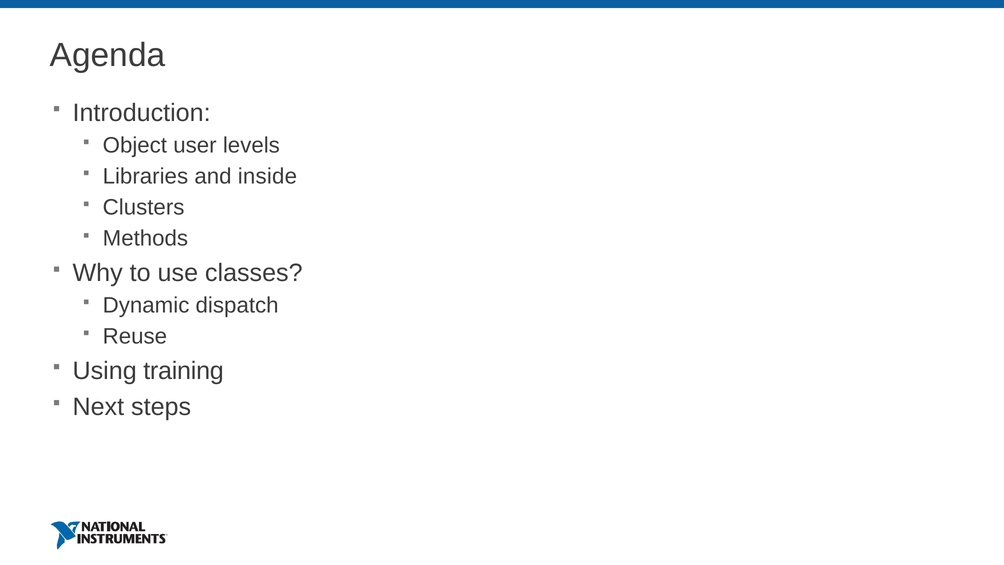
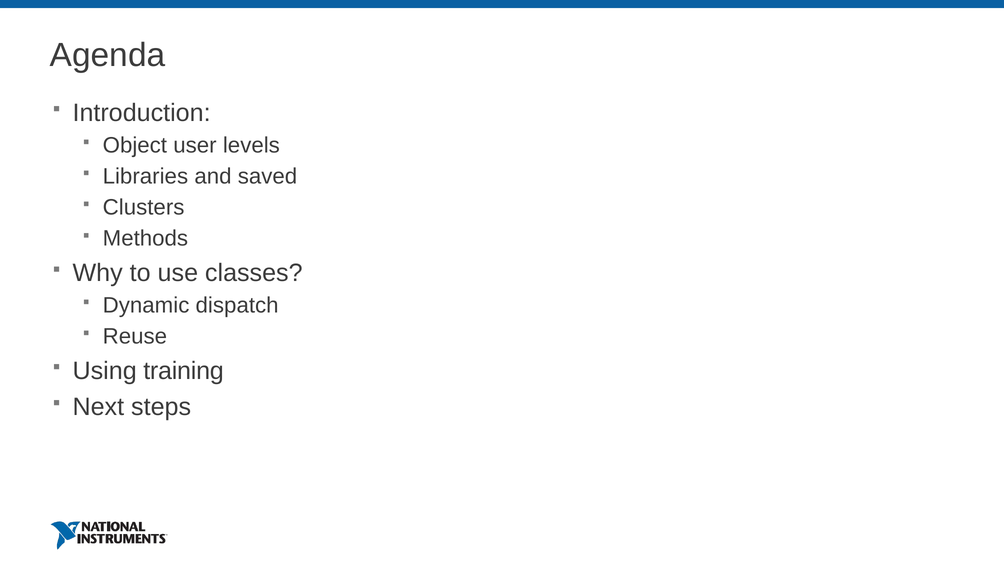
inside: inside -> saved (268, 176)
